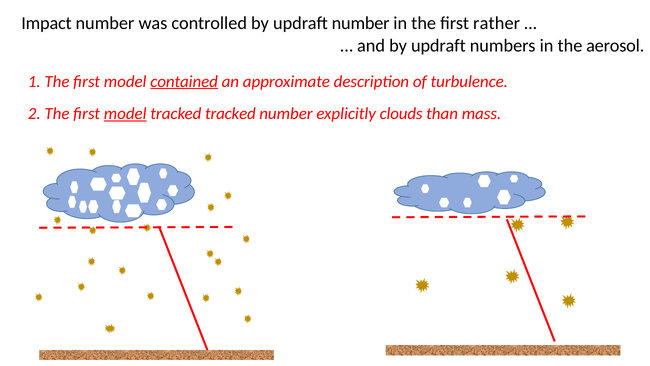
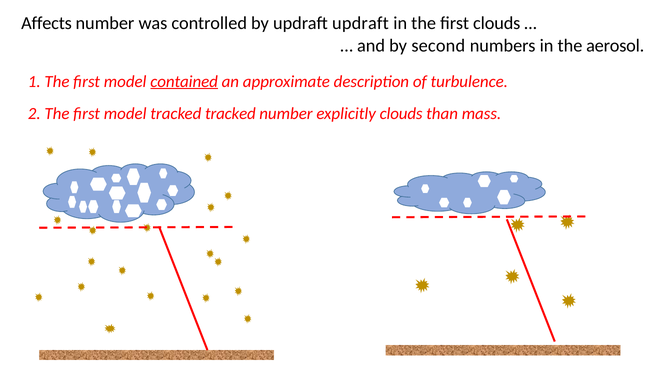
Impact: Impact -> Affects (46, 23)
updraft number: number -> updraft (360, 23)
first rather: rather -> clouds (497, 23)
and by updraft: updraft -> second (438, 45)
model underline: present -> none (125, 114)
